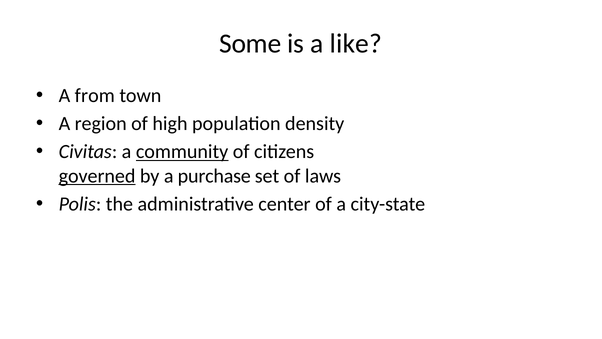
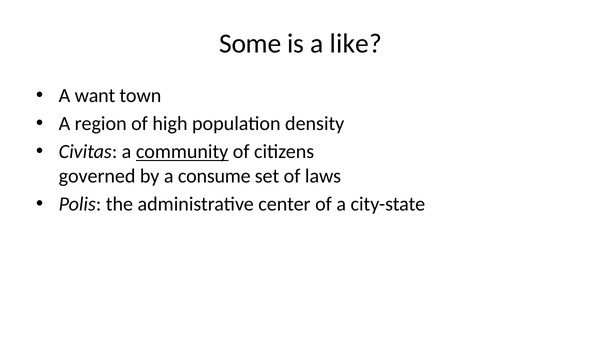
from: from -> want (95, 95)
governed underline: present -> none (97, 176)
purchase: purchase -> consume (214, 176)
